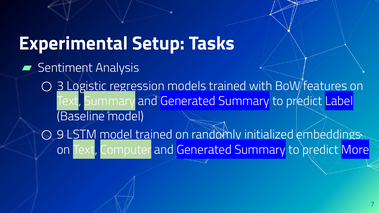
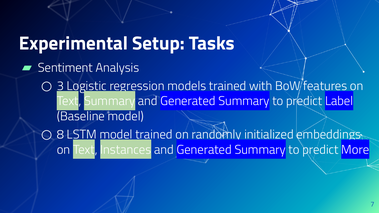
9: 9 -> 8 (60, 135)
Computer: Computer -> Instances (126, 150)
